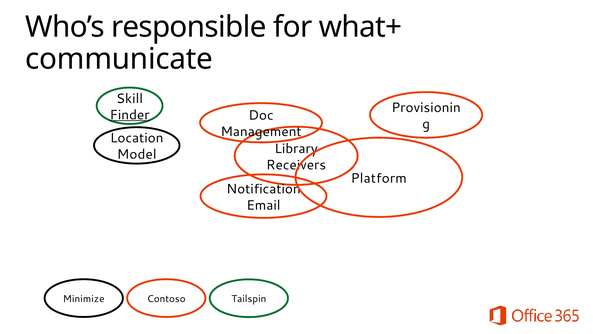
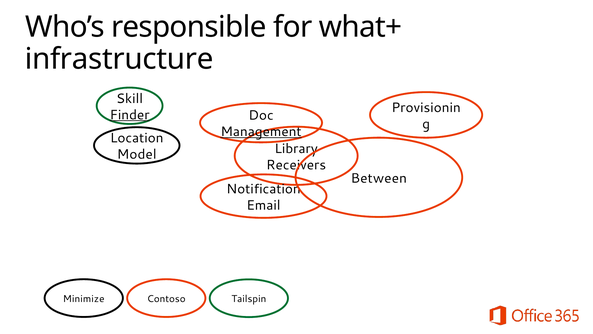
communicate: communicate -> infrastructure (119, 59)
Management underline: none -> present (261, 132)
Platform: Platform -> Between (379, 178)
